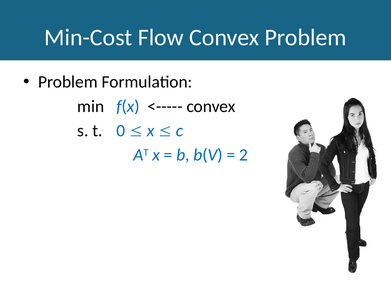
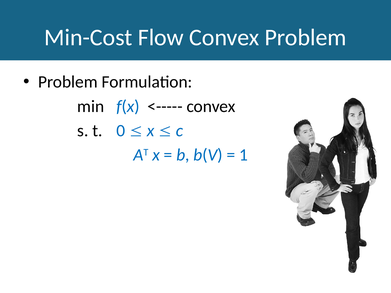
2: 2 -> 1 (244, 155)
